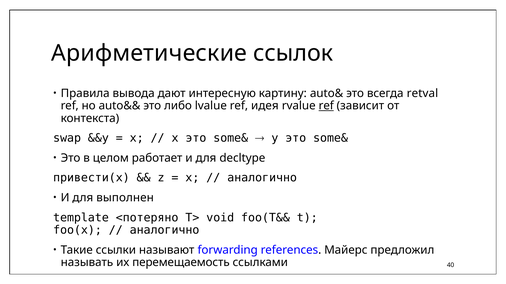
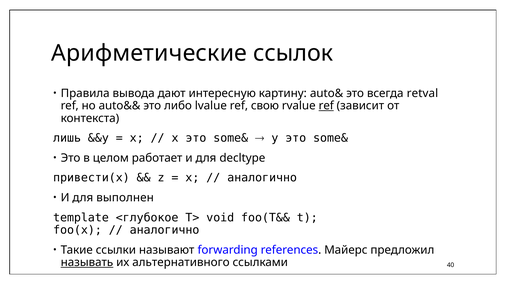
идея: идея -> свою (265, 106)
swap: swap -> лишь (67, 138)
<потеряно: <потеряно -> <глубокое (147, 218)
называть underline: none -> present (87, 263)
перемещаемость: перемещаемость -> альтернативного (181, 263)
